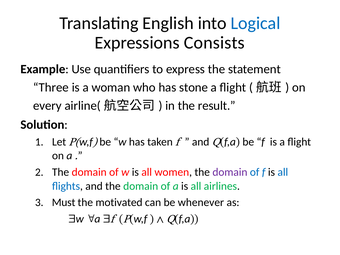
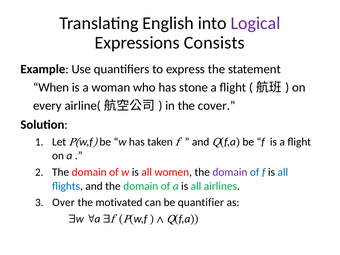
Logical colour: blue -> purple (255, 23)
Three: Three -> When (51, 87)
result: result -> cover (217, 106)
Must: Must -> Over (63, 203)
whenever: whenever -> quantifier (201, 203)
